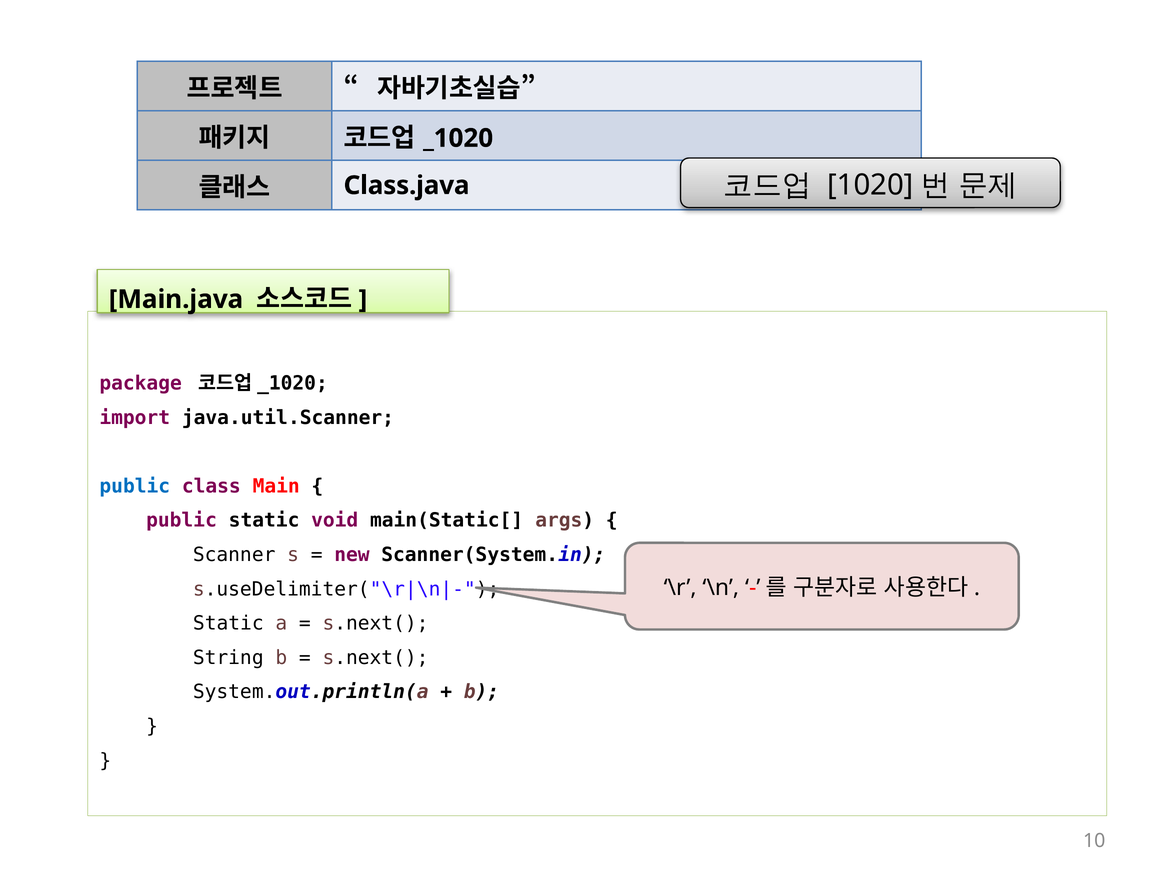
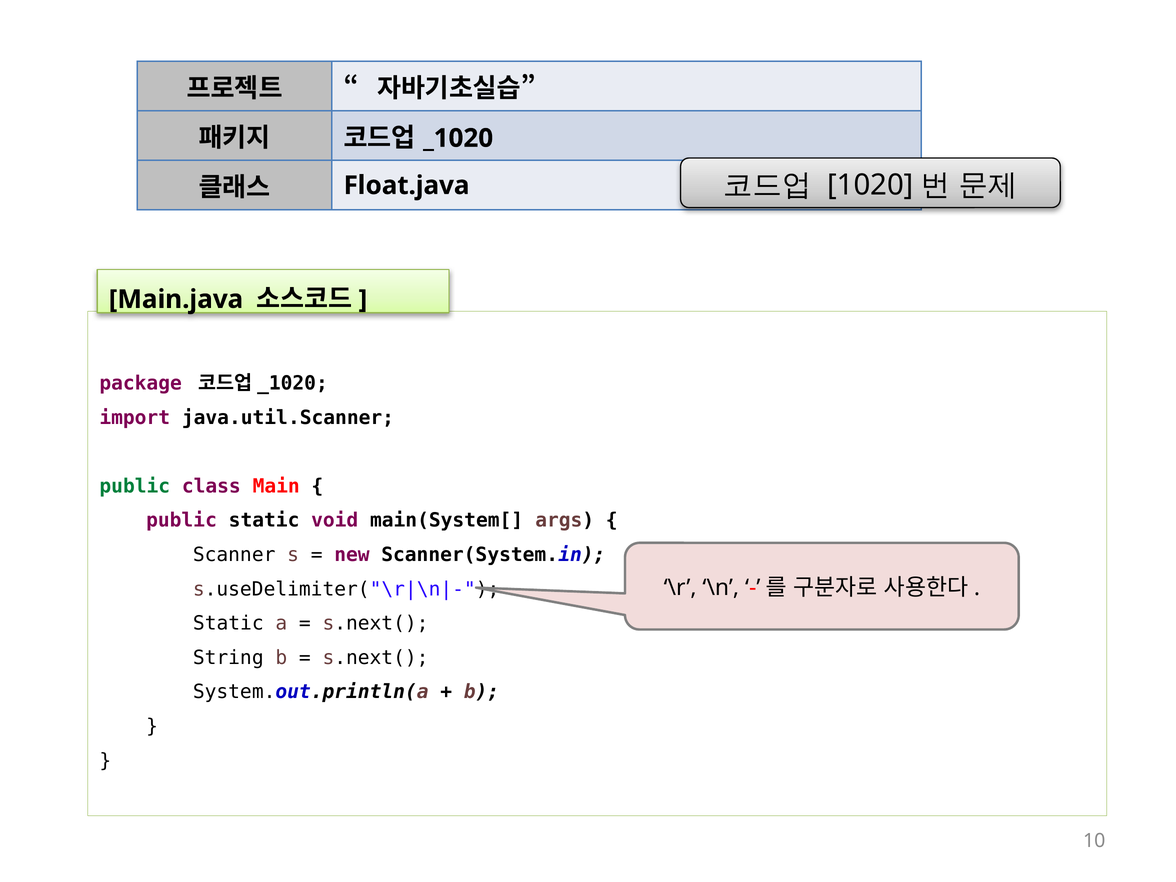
Class.java: Class.java -> Float.java (407, 185)
public colour: blue -> green (135, 486)
main(Static[: main(Static[ -> main(System[ (447, 520)
